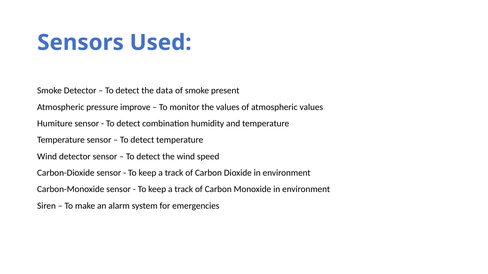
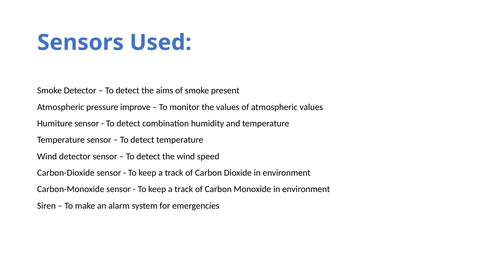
data: data -> aims (165, 91)
